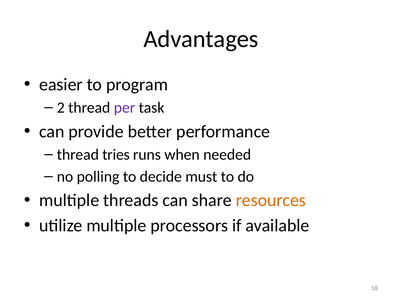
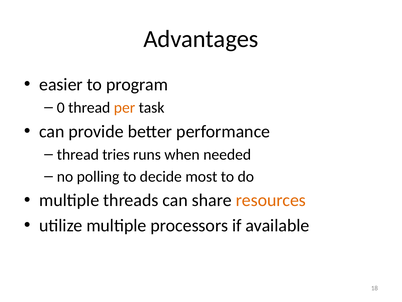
2: 2 -> 0 (61, 107)
per colour: purple -> orange (125, 107)
must: must -> most (201, 176)
